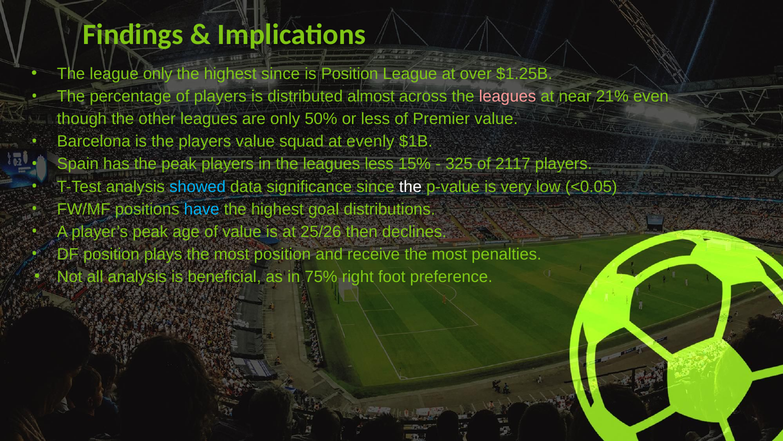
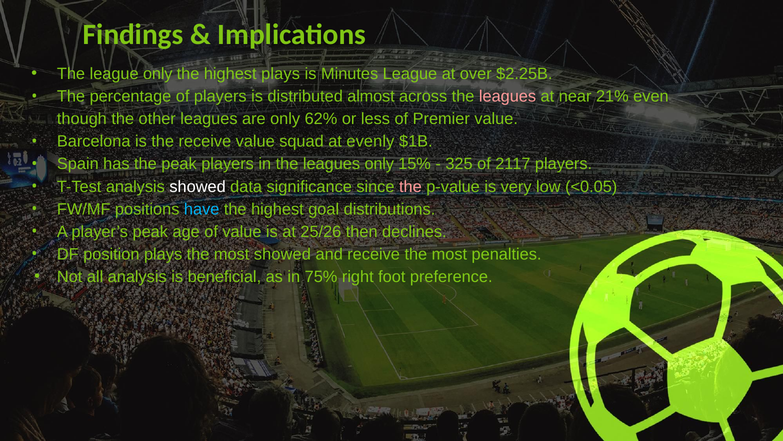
highest since: since -> plays (281, 74)
is Position: Position -> Minutes (350, 74)
$1.25B: $1.25B -> $2.25B (524, 74)
50%: 50% -> 62% (321, 119)
the players: players -> receive (205, 141)
leagues less: less -> only (379, 164)
showed colour: light blue -> white (198, 186)
the colour: white -> pink (410, 186)
most position: position -> showed (282, 254)
